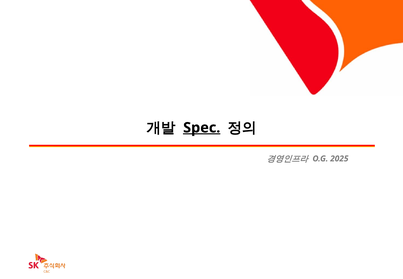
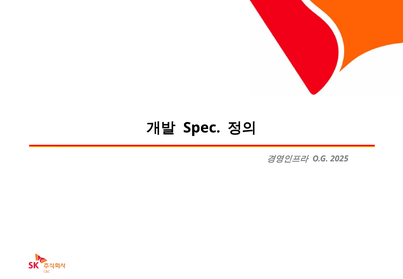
Spec underline: present -> none (202, 128)
